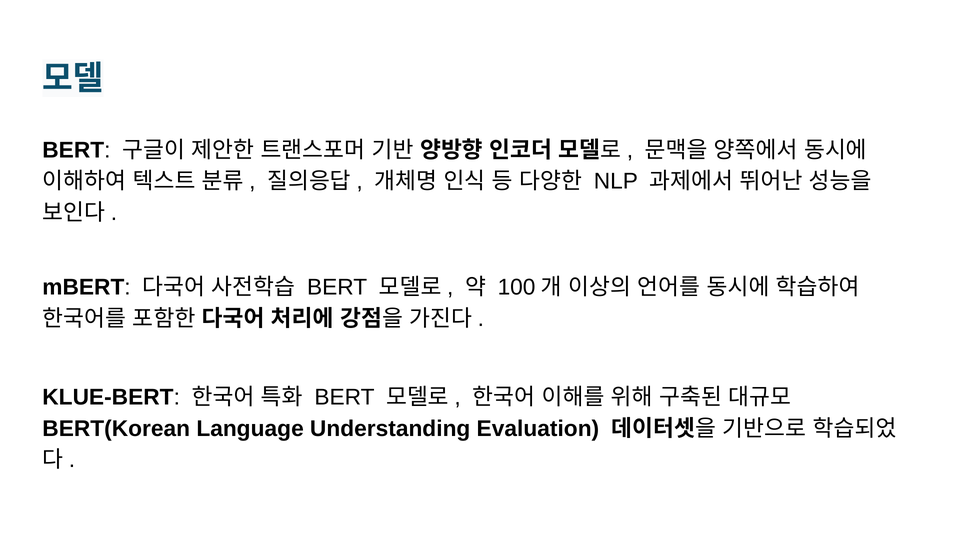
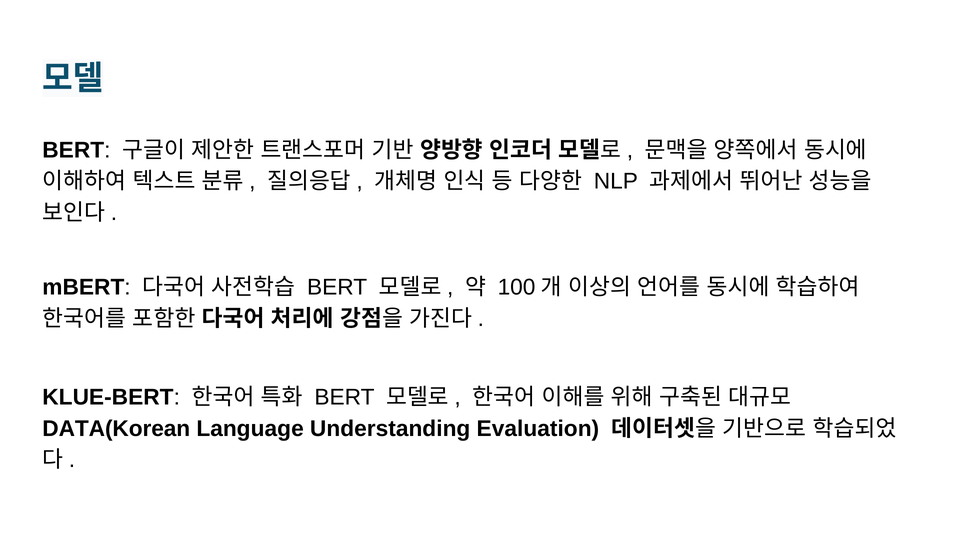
BERT(Korean: BERT(Korean -> DATA(Korean (116, 428)
